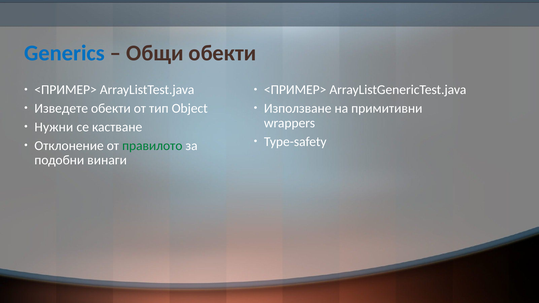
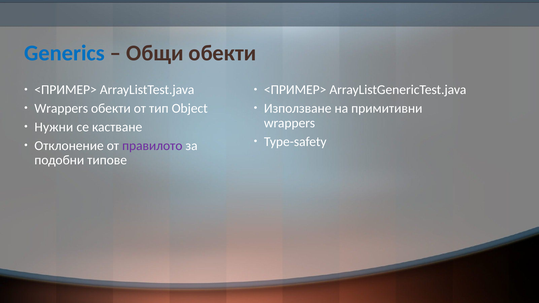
Изведете: Изведете -> Wrappers (61, 109)
правилото colour: green -> purple (152, 146)
винаги: винаги -> типове (107, 160)
